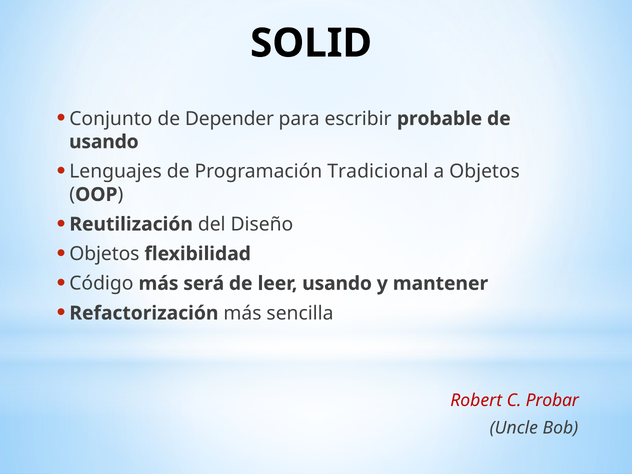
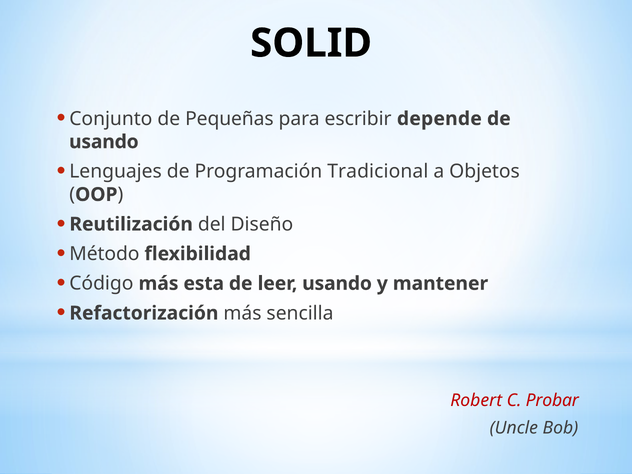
Depender: Depender -> Pequeñas (229, 119)
probable: probable -> depende (439, 119)
Objetos: Objetos -> Método (104, 254)
será: será -> esta (204, 284)
